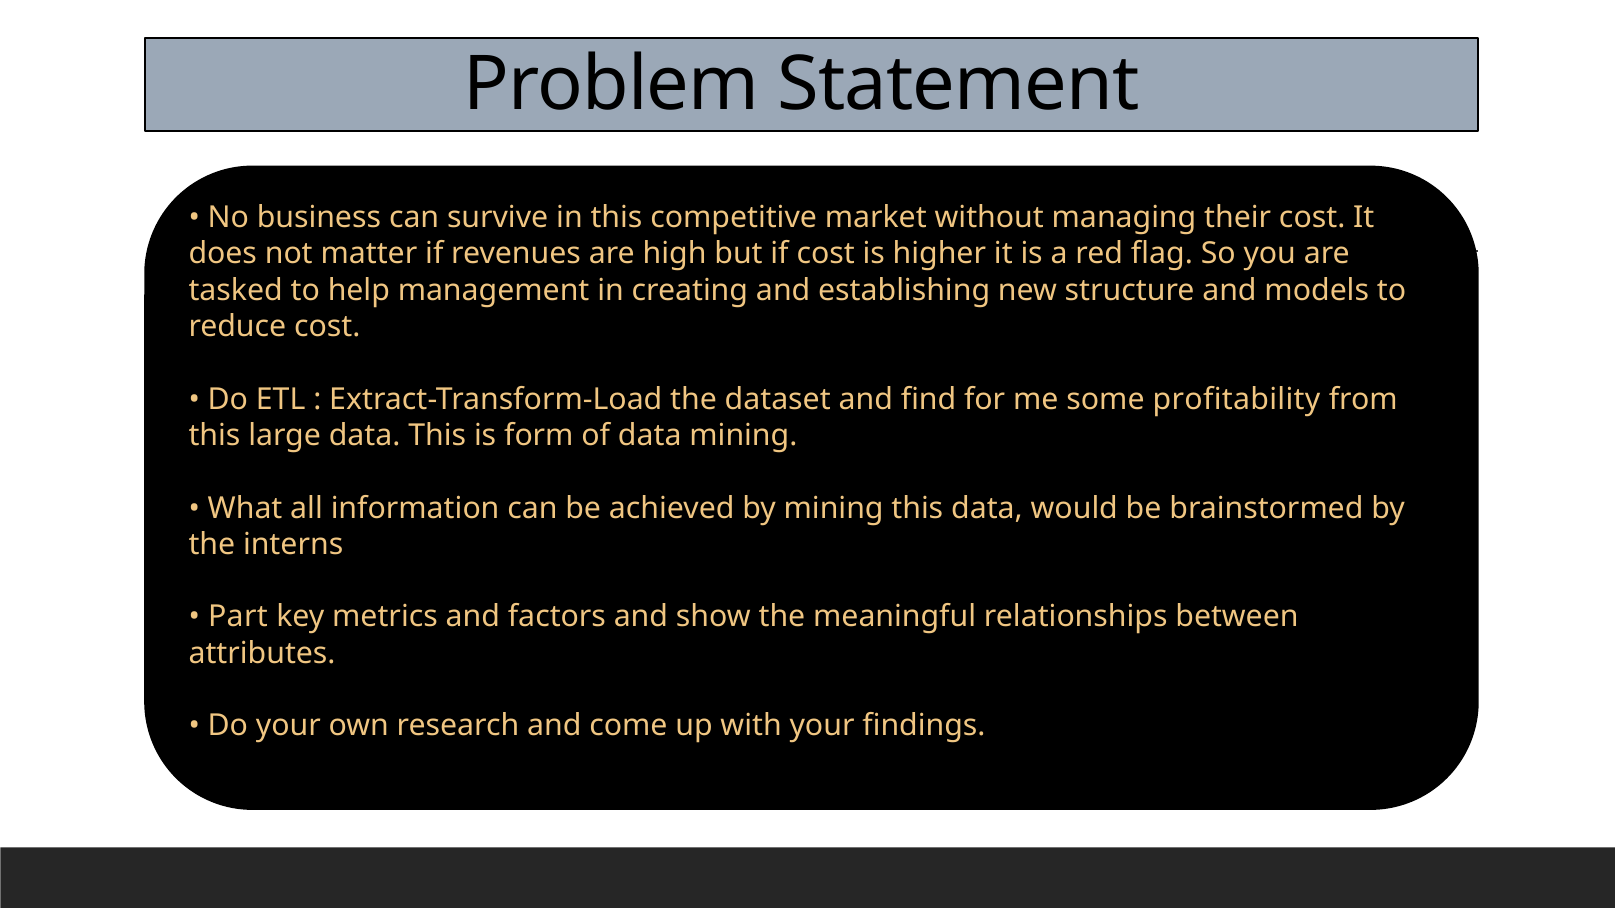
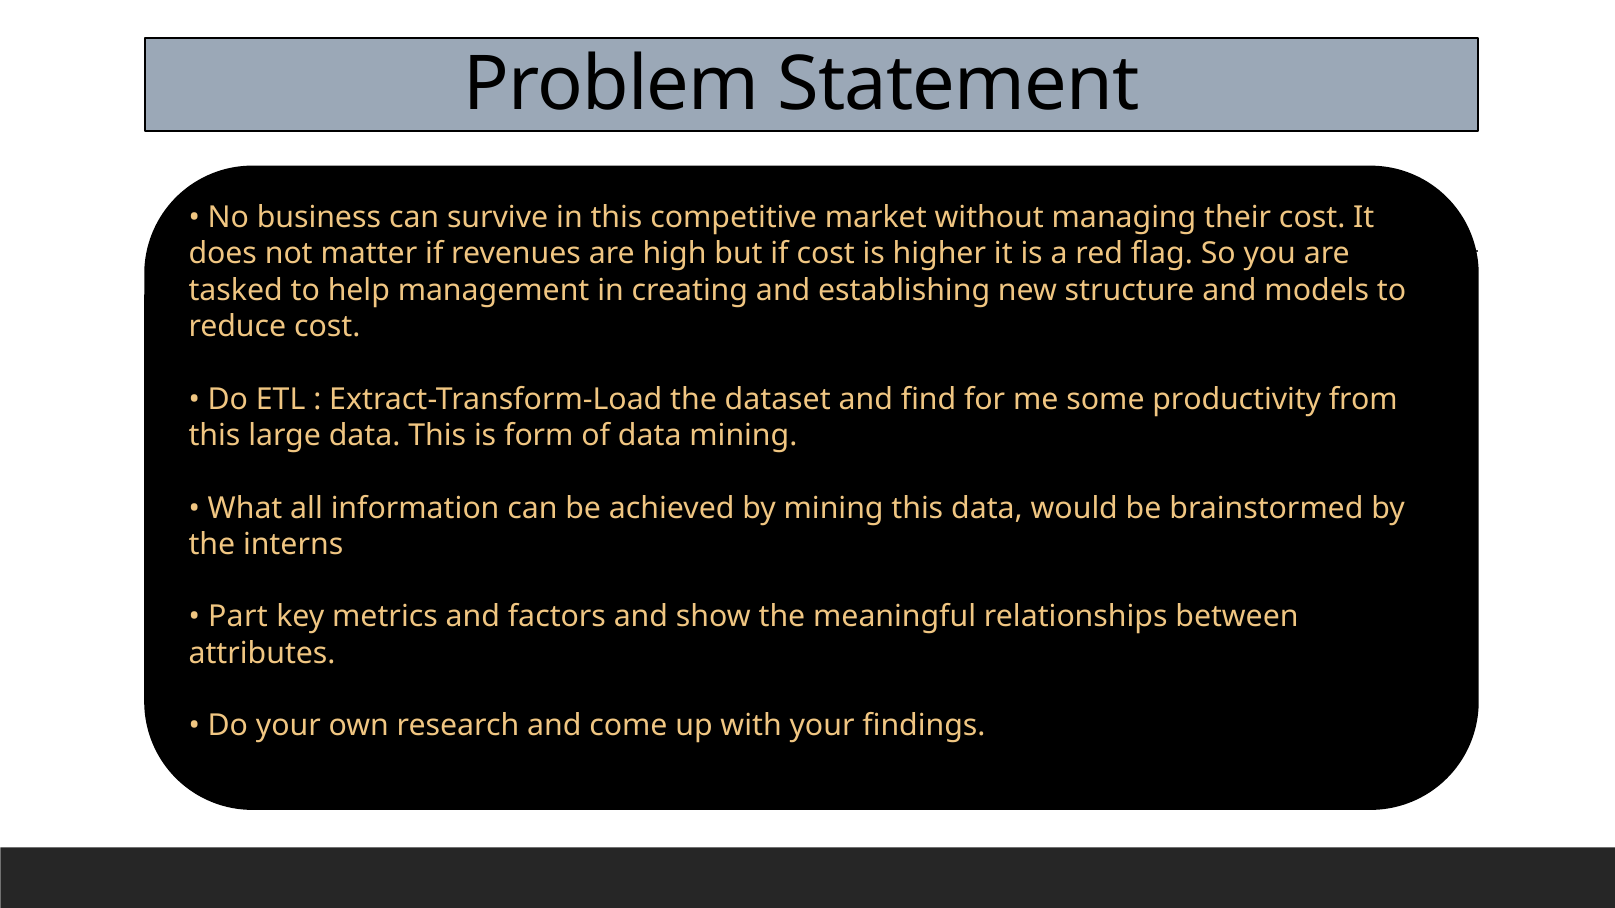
profitability: profitability -> productivity (1237, 399)
